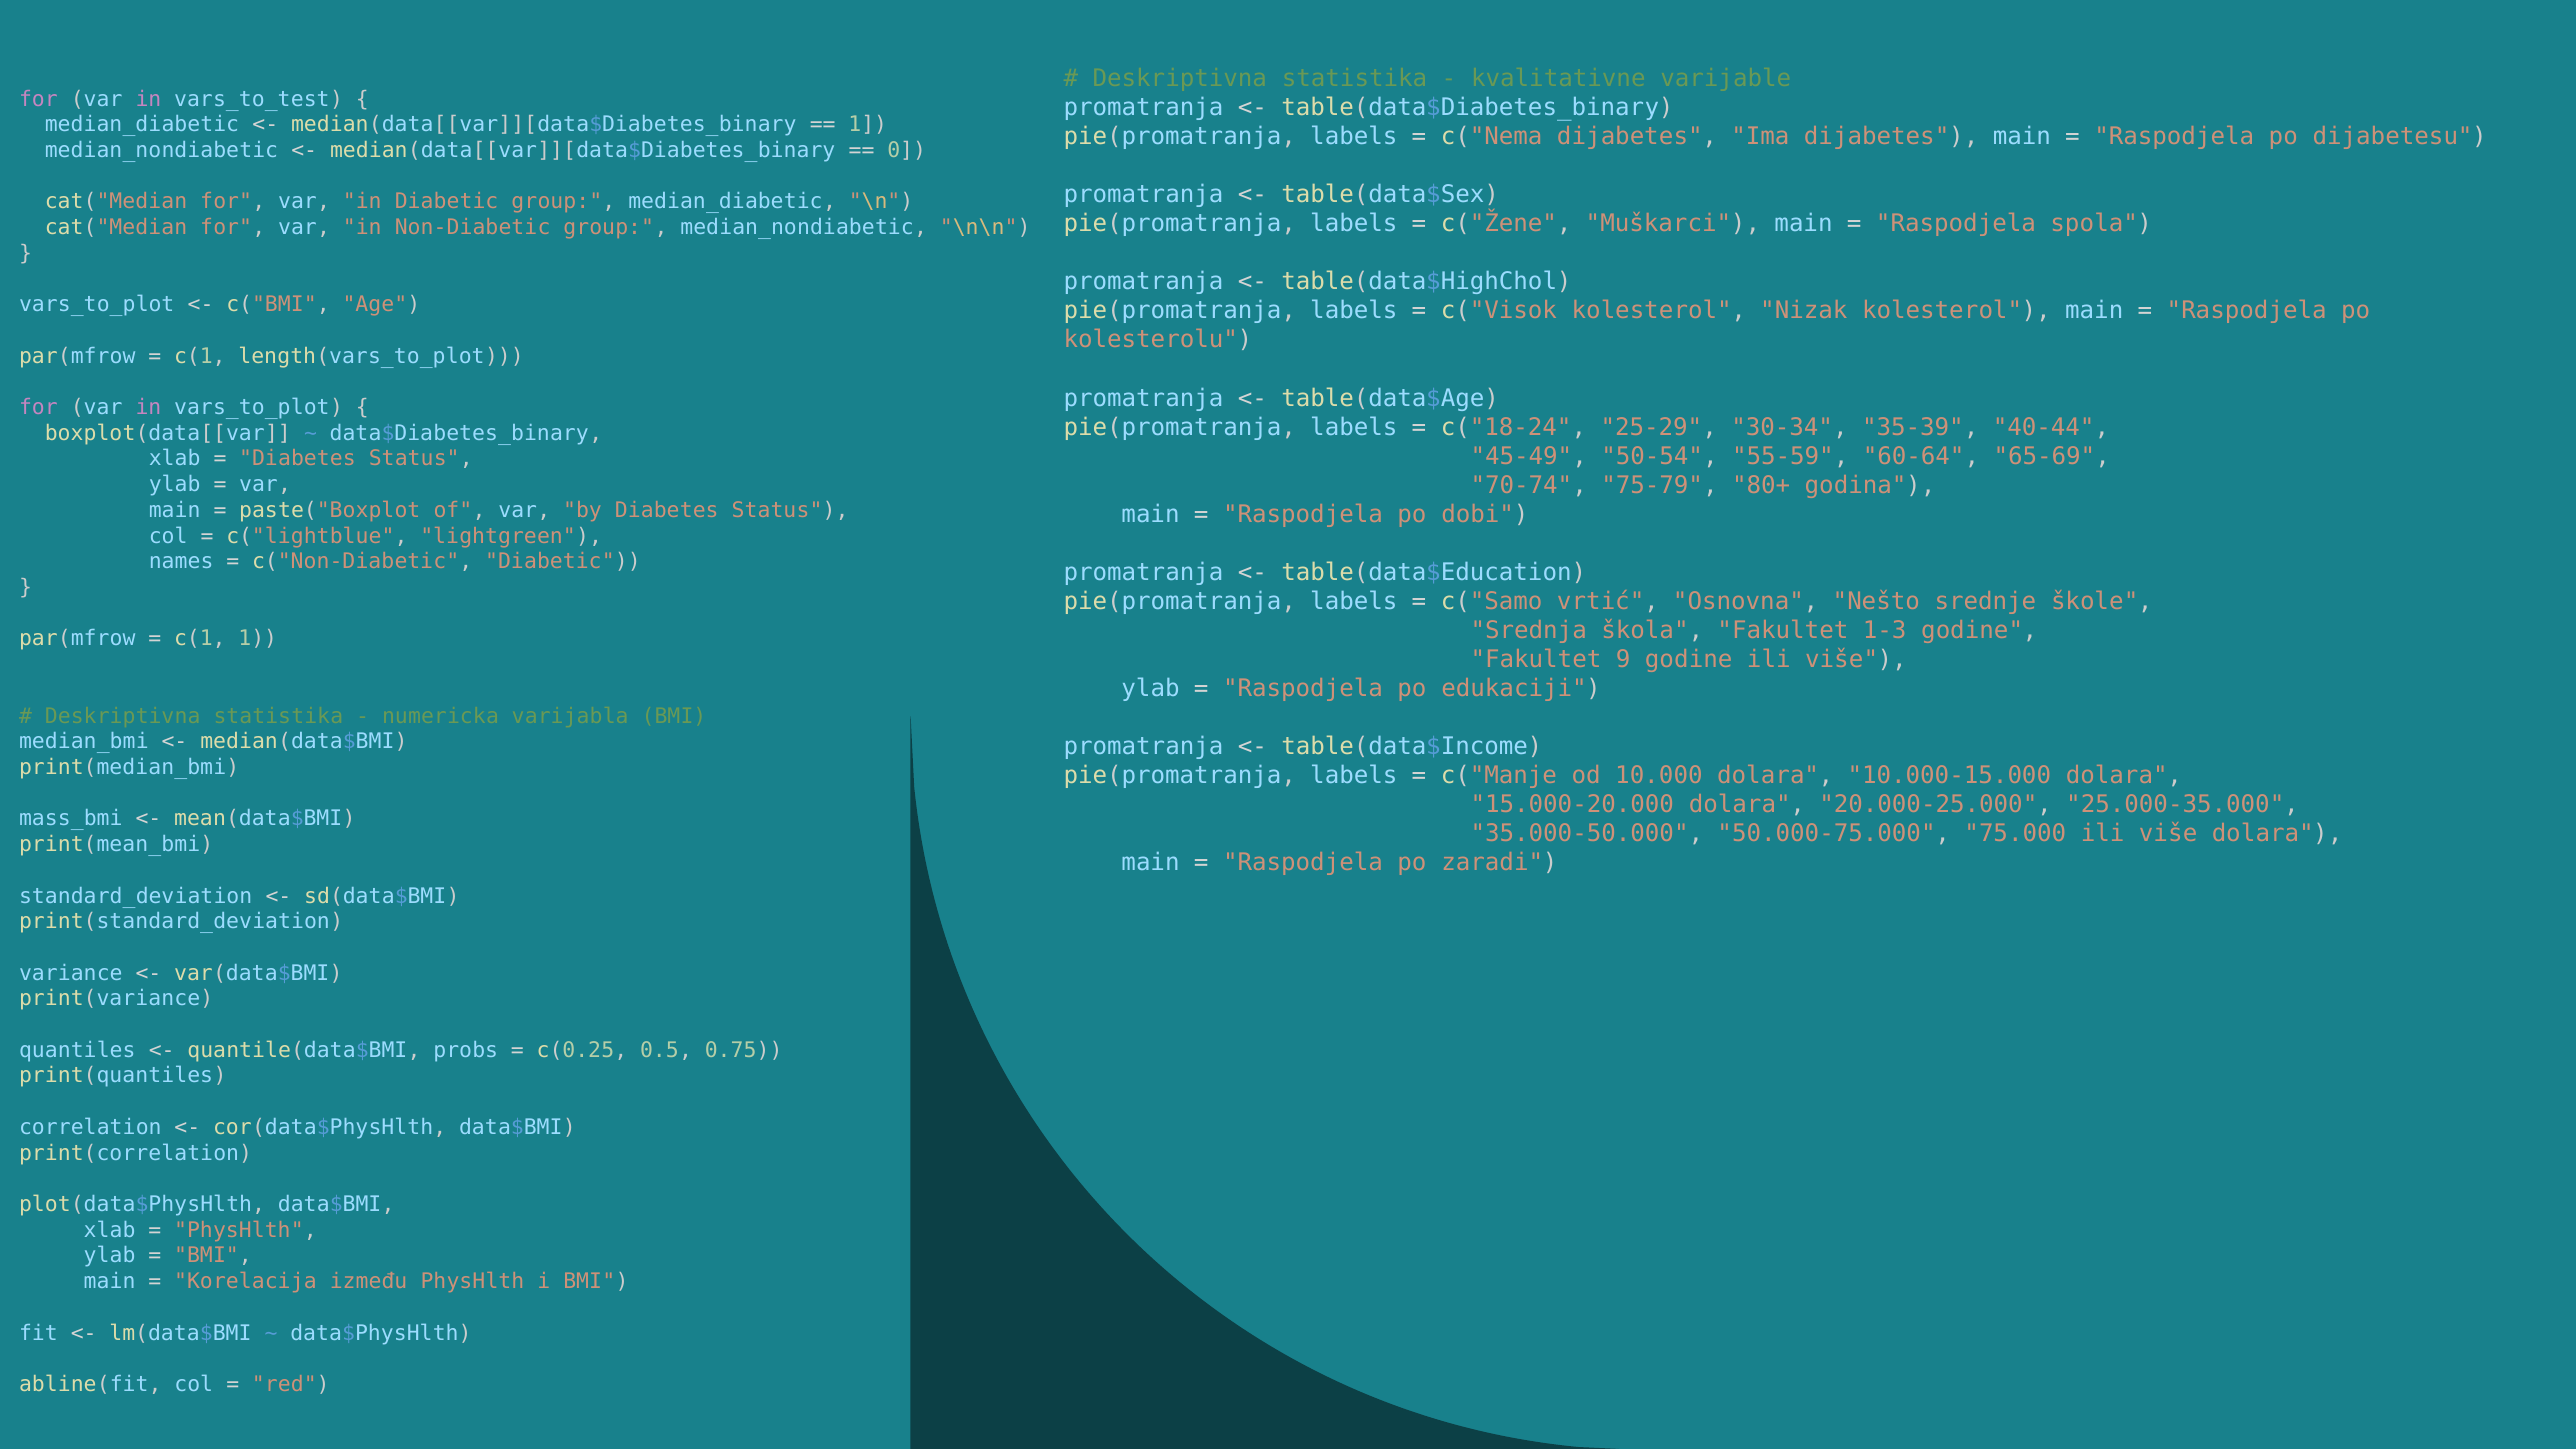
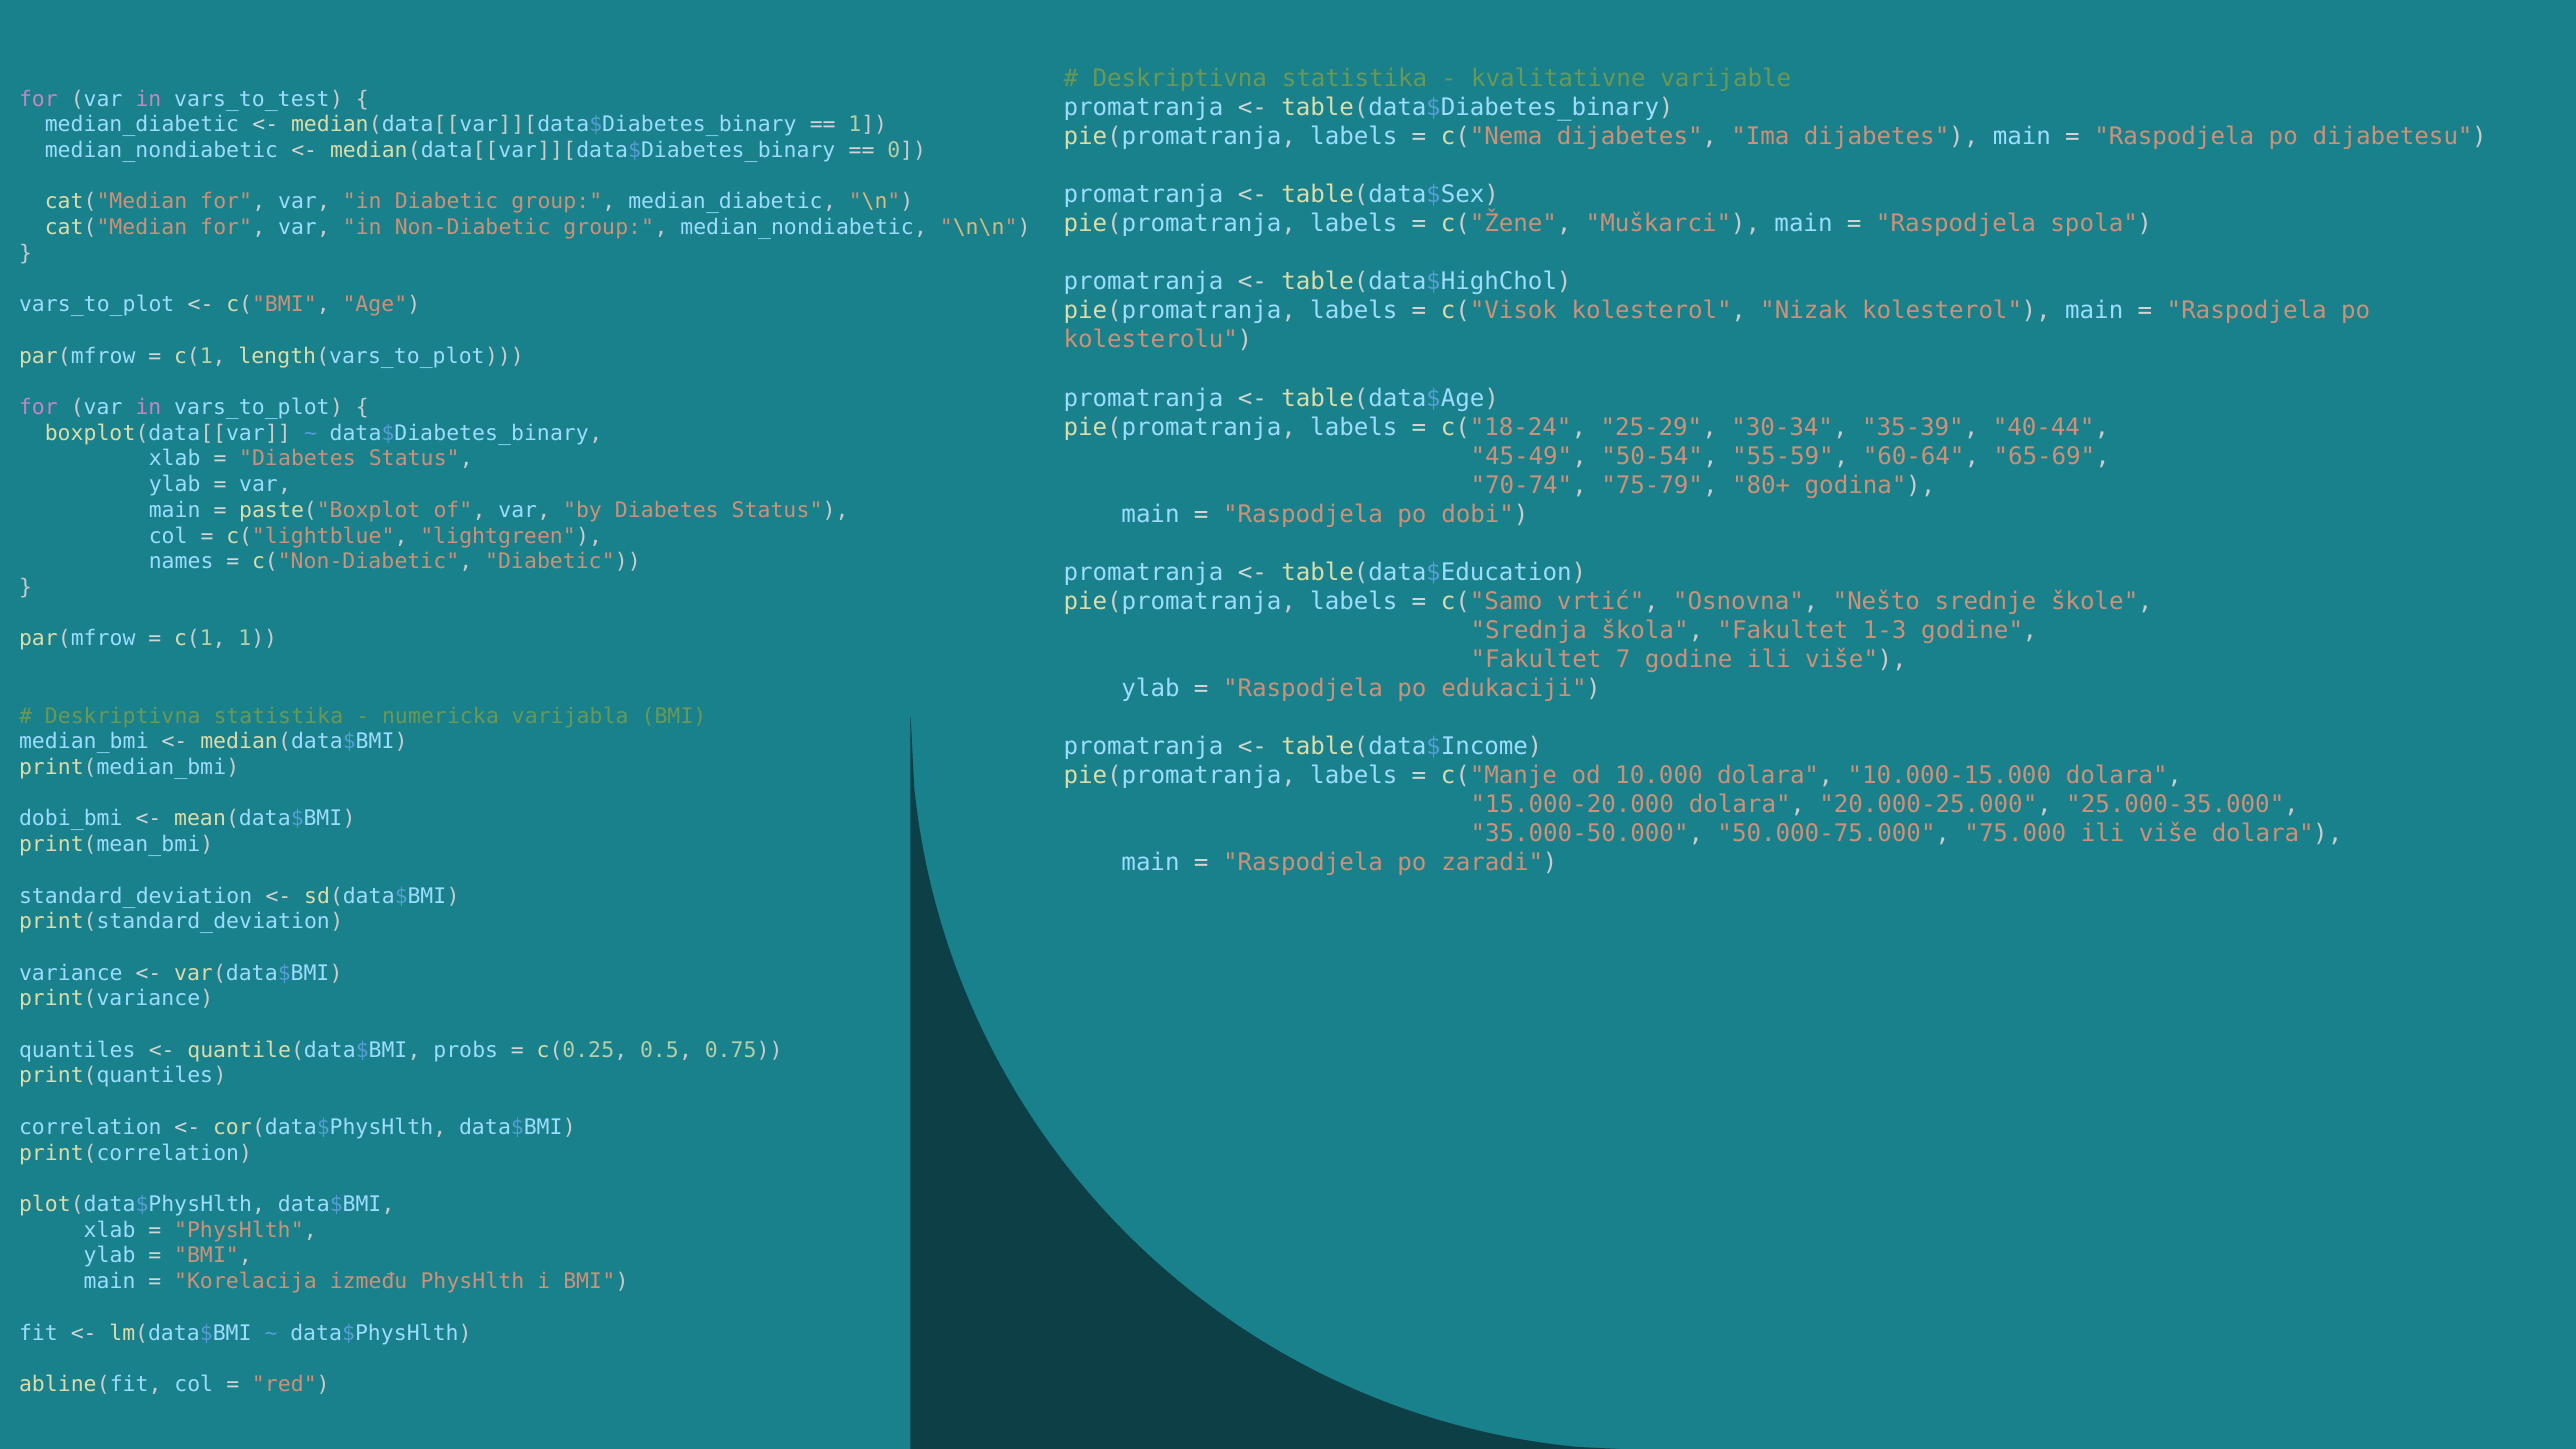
9: 9 -> 7 (1623, 660)
mass_bmi: mass_bmi -> dobi_bmi (71, 819)
